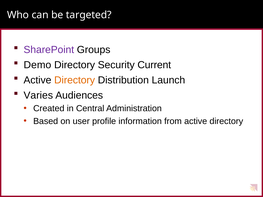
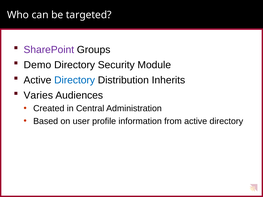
Current: Current -> Module (154, 65)
Directory colour: orange -> blue (75, 80)
Launch: Launch -> Inherits (168, 80)
